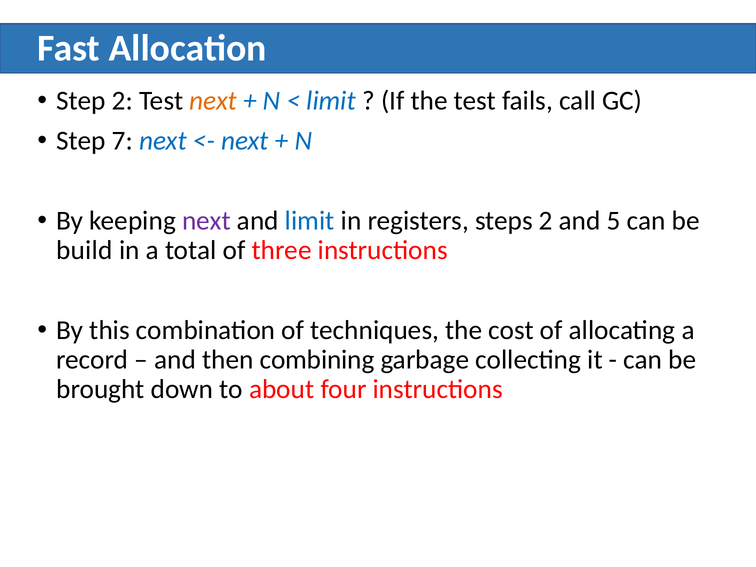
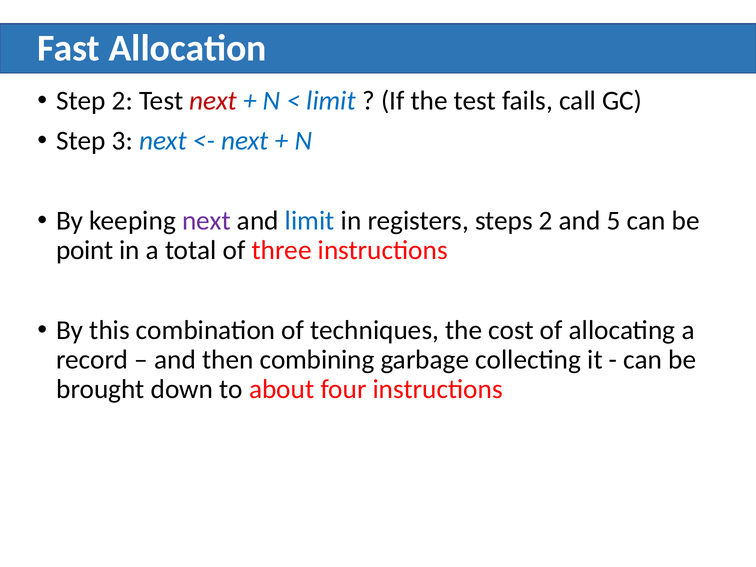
next colour: orange -> red (213, 101)
7: 7 -> 3 (122, 141)
build: build -> point (85, 250)
